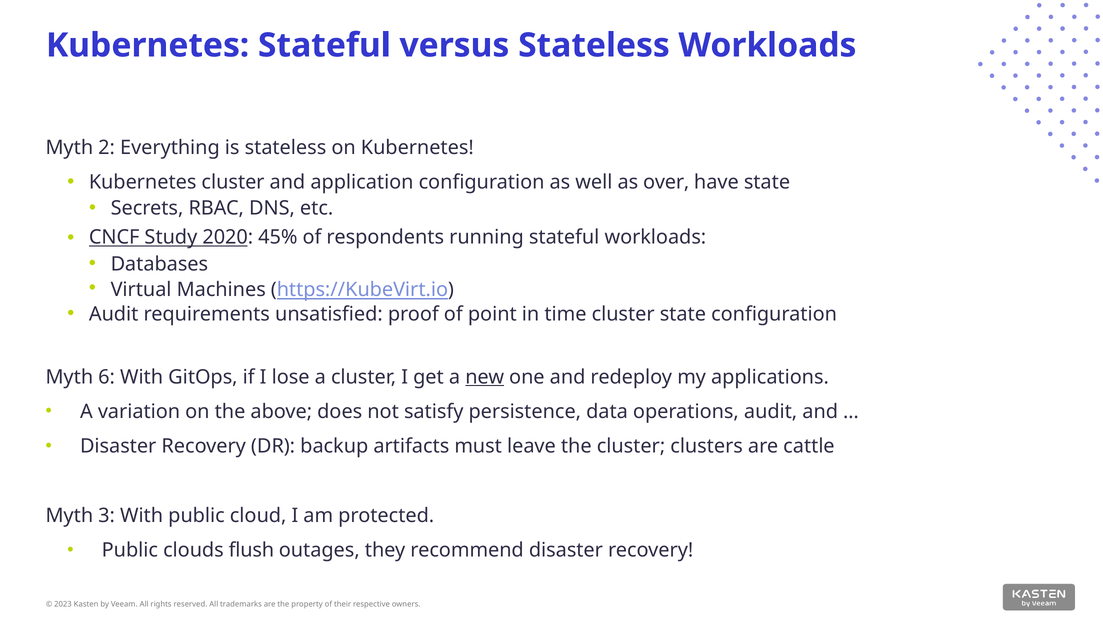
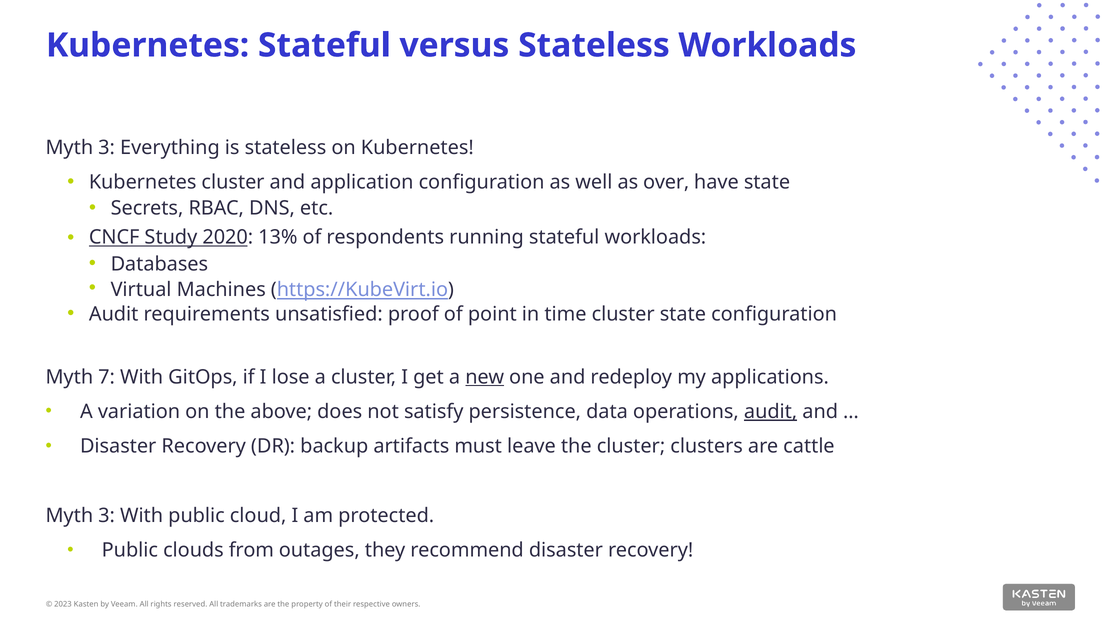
2: 2 -> 3 (107, 148)
45%: 45% -> 13% (278, 237)
6: 6 -> 7 (107, 377)
audit underline: none -> present (771, 412)
flush: flush -> from (251, 550)
